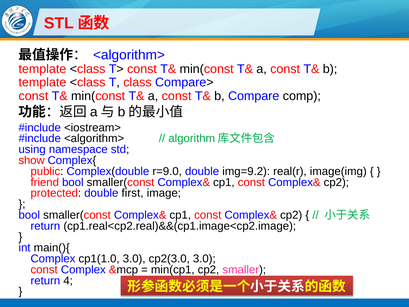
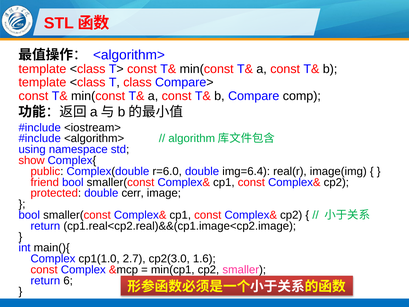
r=9.0: r=9.0 -> r=6.0 (167, 171)
img=9.2: img=9.2 -> img=6.4 (246, 171)
first: first -> cerr (133, 193)
cp1(1.0 3.0: 3.0 -> 2.7 (134, 259)
cp2(3.0 3.0: 3.0 -> 1.6 (204, 259)
4: 4 -> 6 (68, 280)
